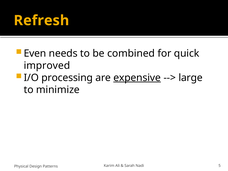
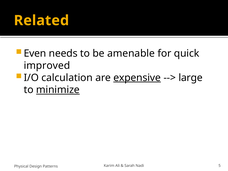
Refresh: Refresh -> Related (41, 20)
combined: combined -> amenable (131, 53)
processing: processing -> calculation (67, 78)
minimize underline: none -> present (58, 90)
